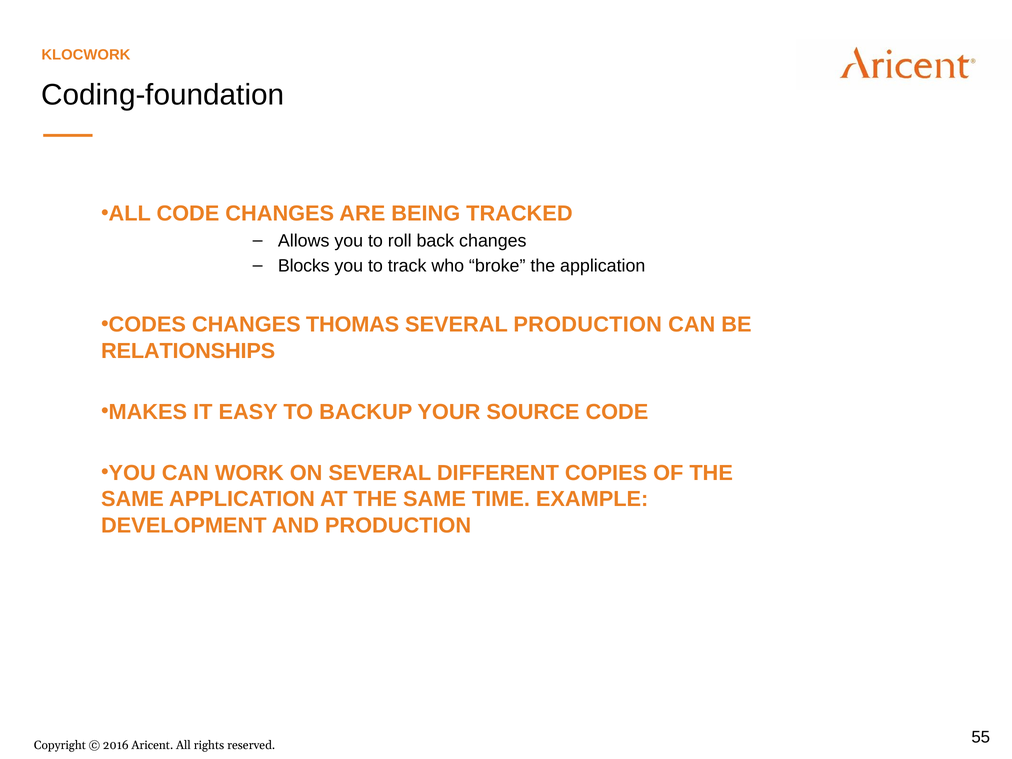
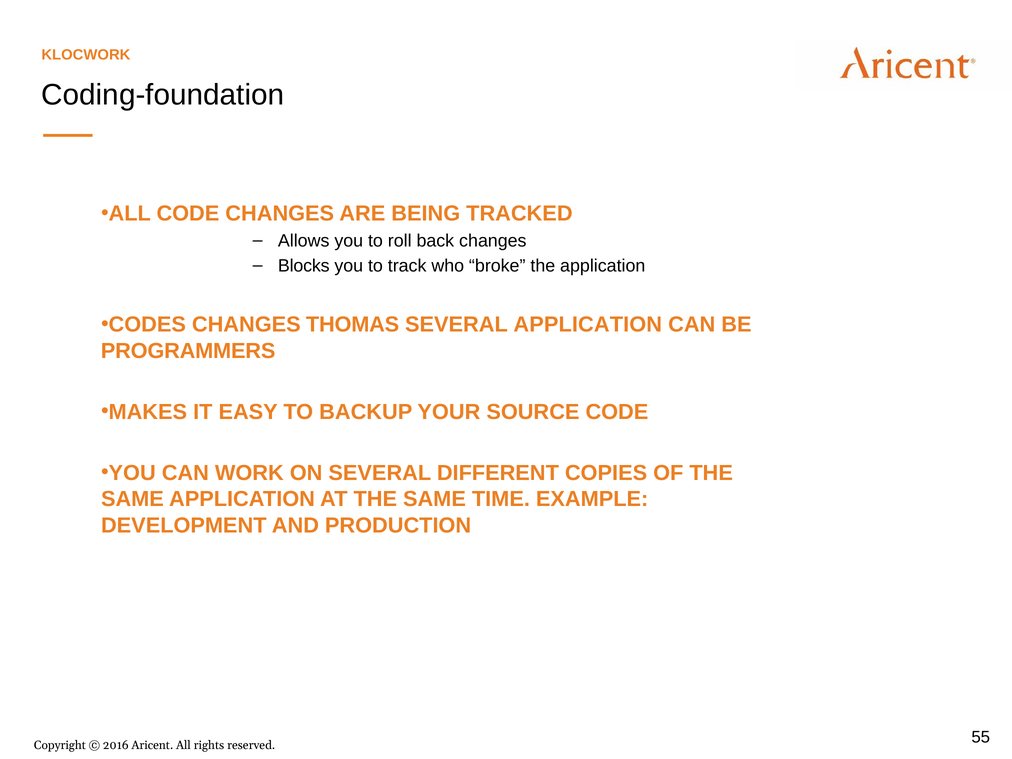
SEVERAL PRODUCTION: PRODUCTION -> APPLICATION (588, 325)
RELATIONSHIPS: RELATIONSHIPS -> PROGRAMMERS (188, 351)
